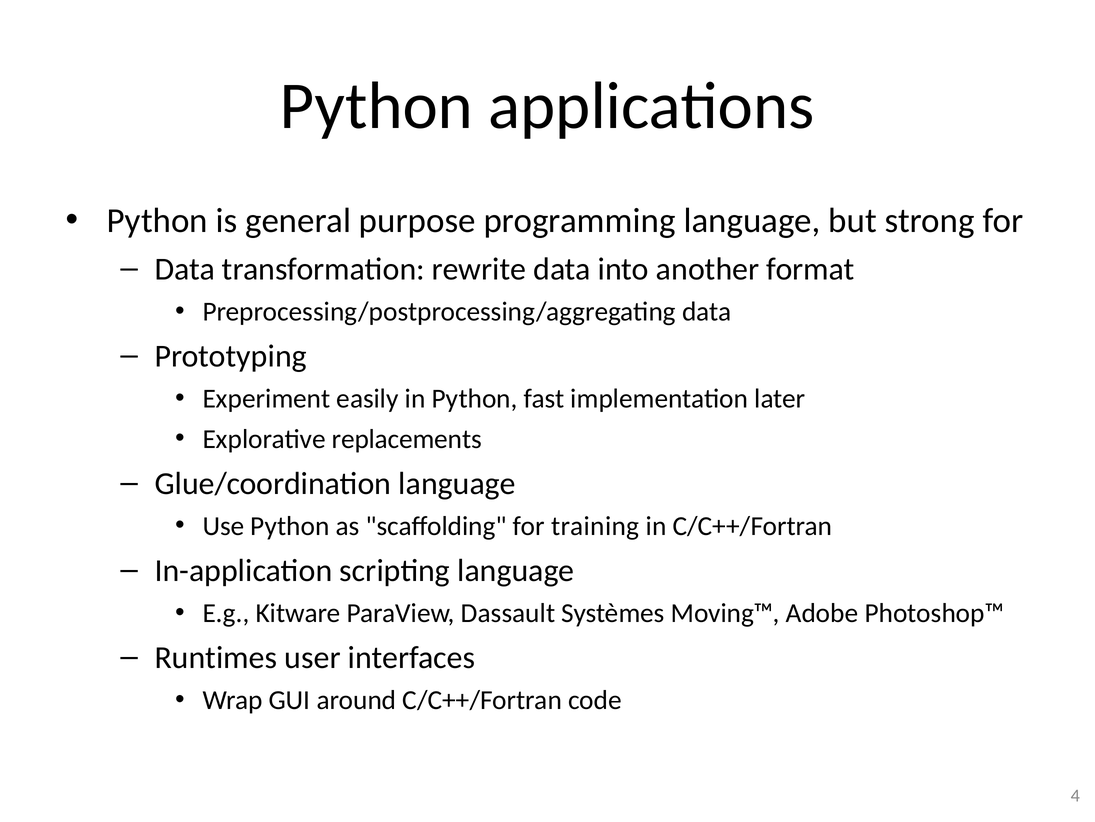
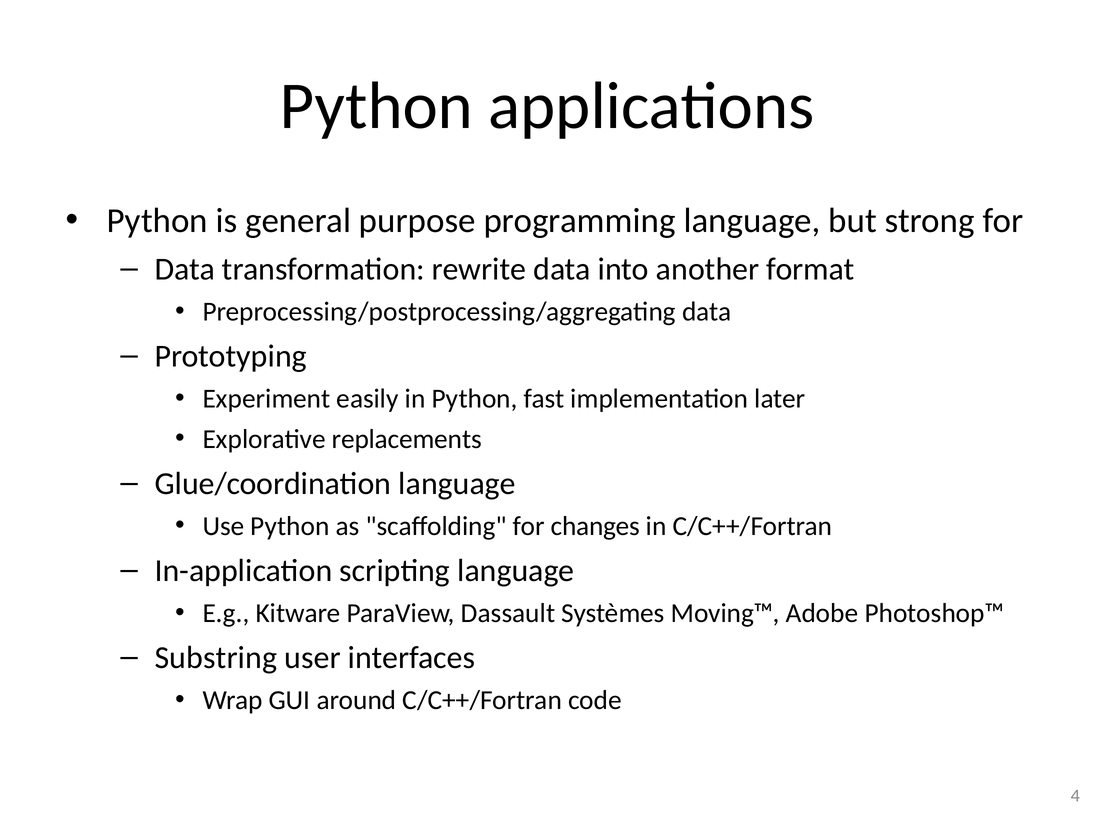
training: training -> changes (595, 526)
Runtimes: Runtimes -> Substring (216, 657)
